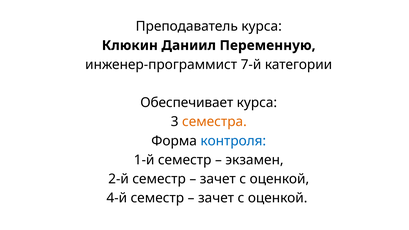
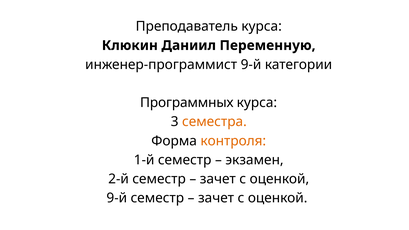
инженер-программист 7-й: 7-й -> 9-й (251, 65)
Обеспечивает: Обеспечивает -> Программных (187, 103)
контроля colour: blue -> orange (233, 141)
4-й: 4-й -> 9-й (117, 198)
